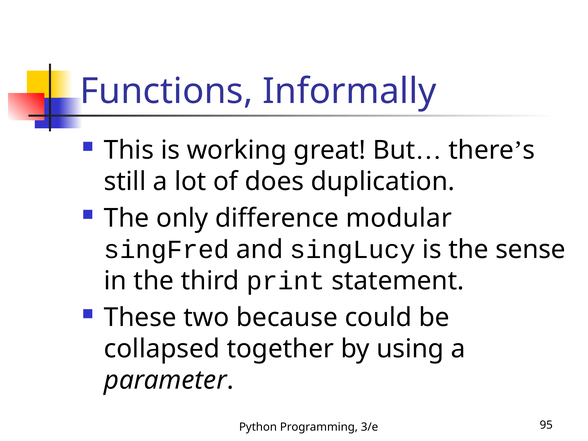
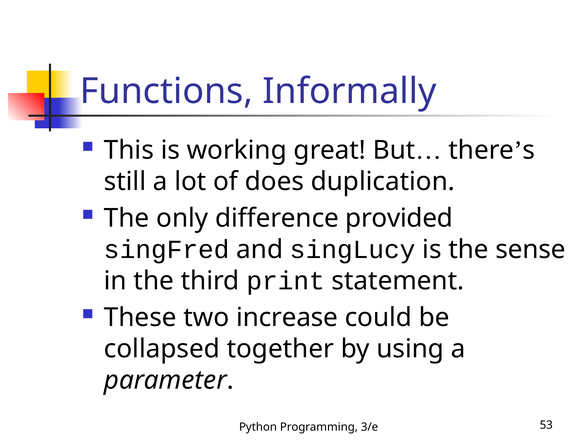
modular: modular -> provided (399, 218)
because: because -> increase (287, 318)
95: 95 -> 53 (546, 425)
